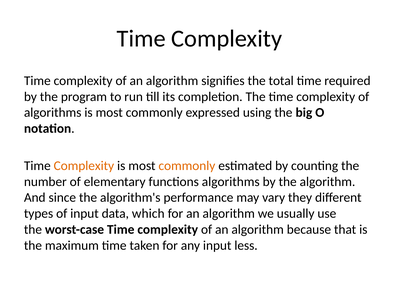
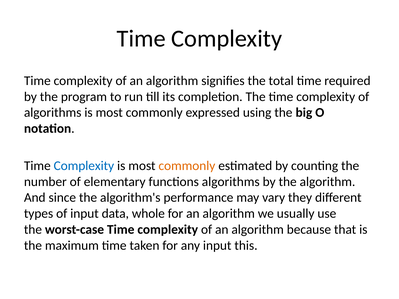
Complexity colour: orange -> blue (84, 166)
which: which -> whole (148, 214)
less: less -> this (246, 246)
